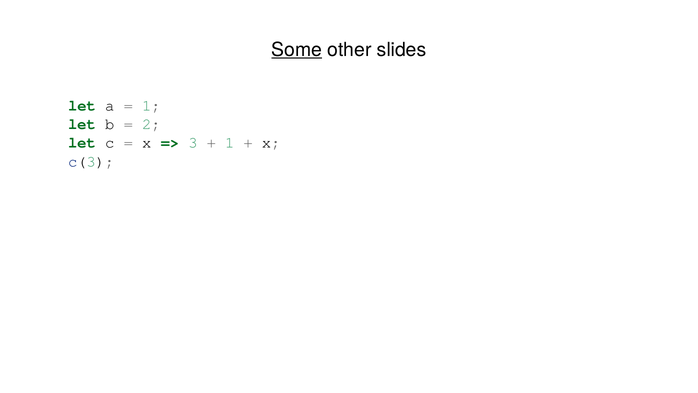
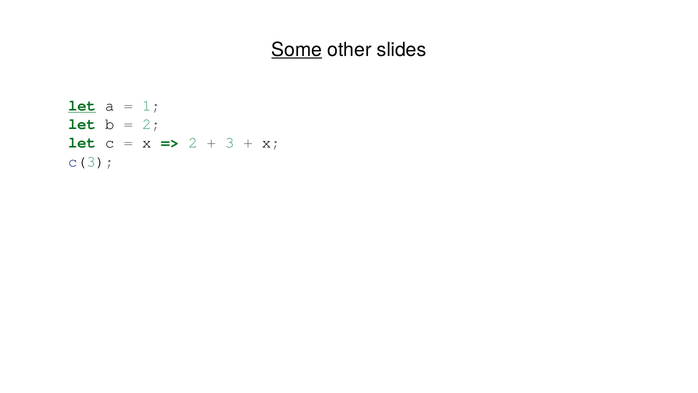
let underline: none -> present (82, 105)
3: 3 -> 2 (193, 143)
1: 1 -> 3 (230, 143)
